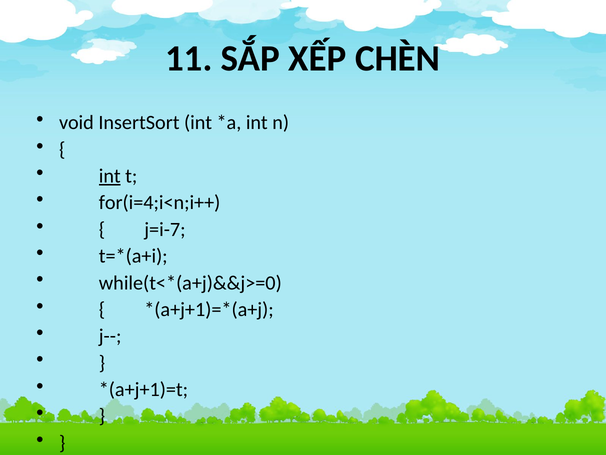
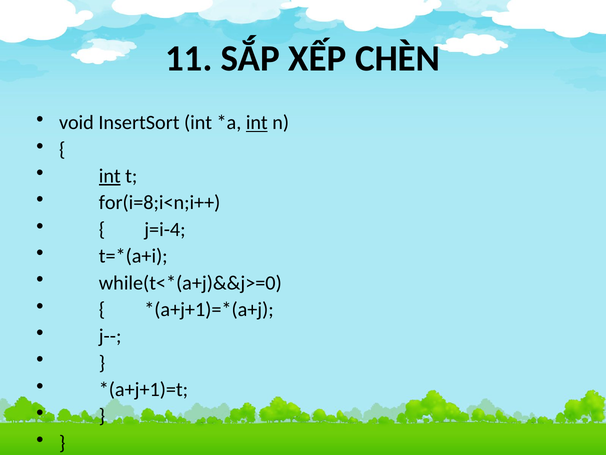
int underline: none -> present (257, 123)
for(i=4;i<n;i++: for(i=4;i<n;i++ -> for(i=8;i<n;i++ (160, 203)
j=i-7: j=i-7 -> j=i-4 (165, 229)
